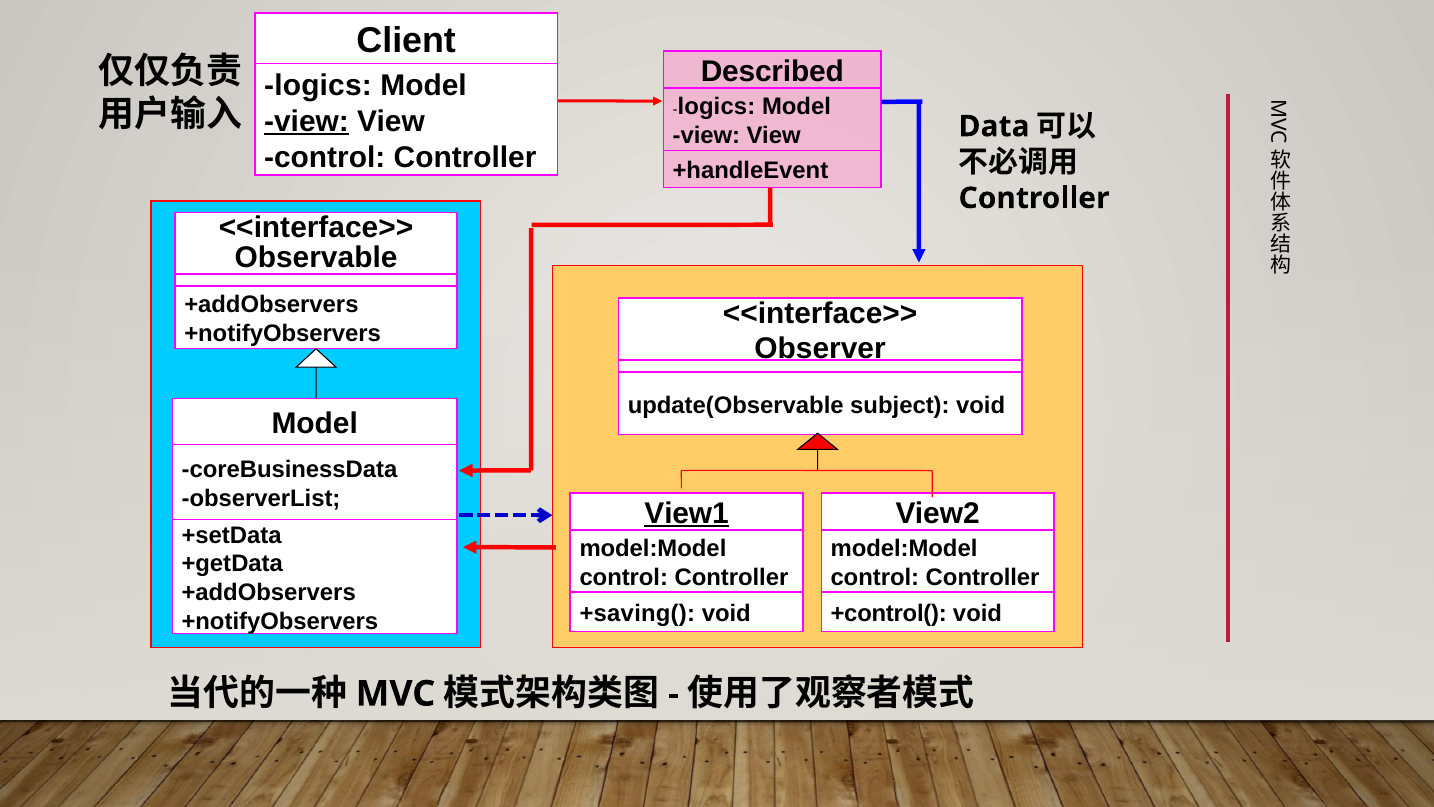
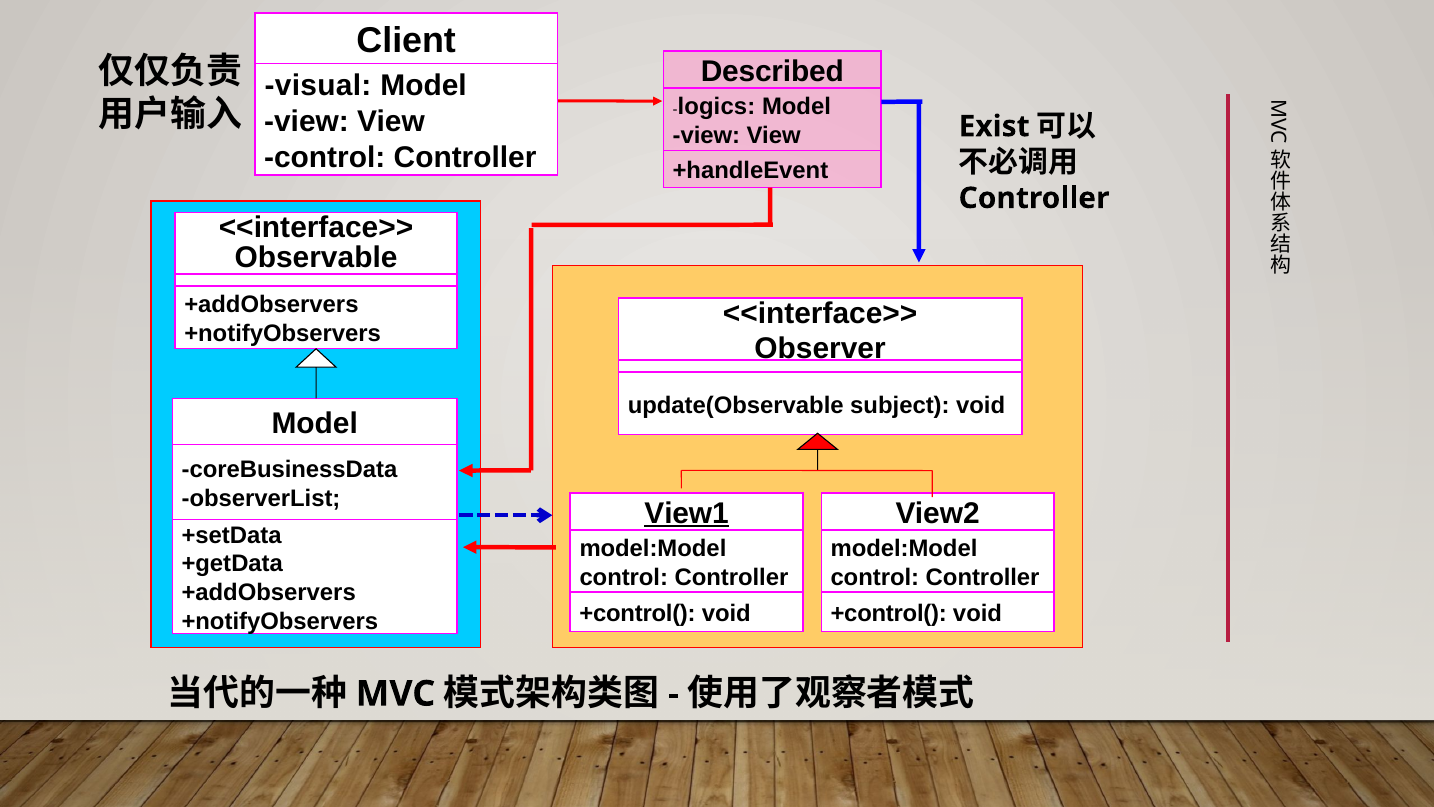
logics: logics -> visual (318, 86)
view underline: present -> none (306, 121)
Data: Data -> Exist (994, 126)
+saving(: +saving( -> +control( (638, 613)
